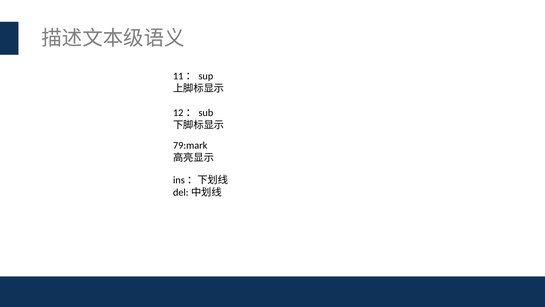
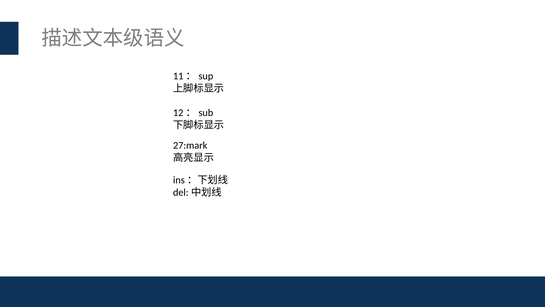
79:mark: 79:mark -> 27:mark (190, 145)
